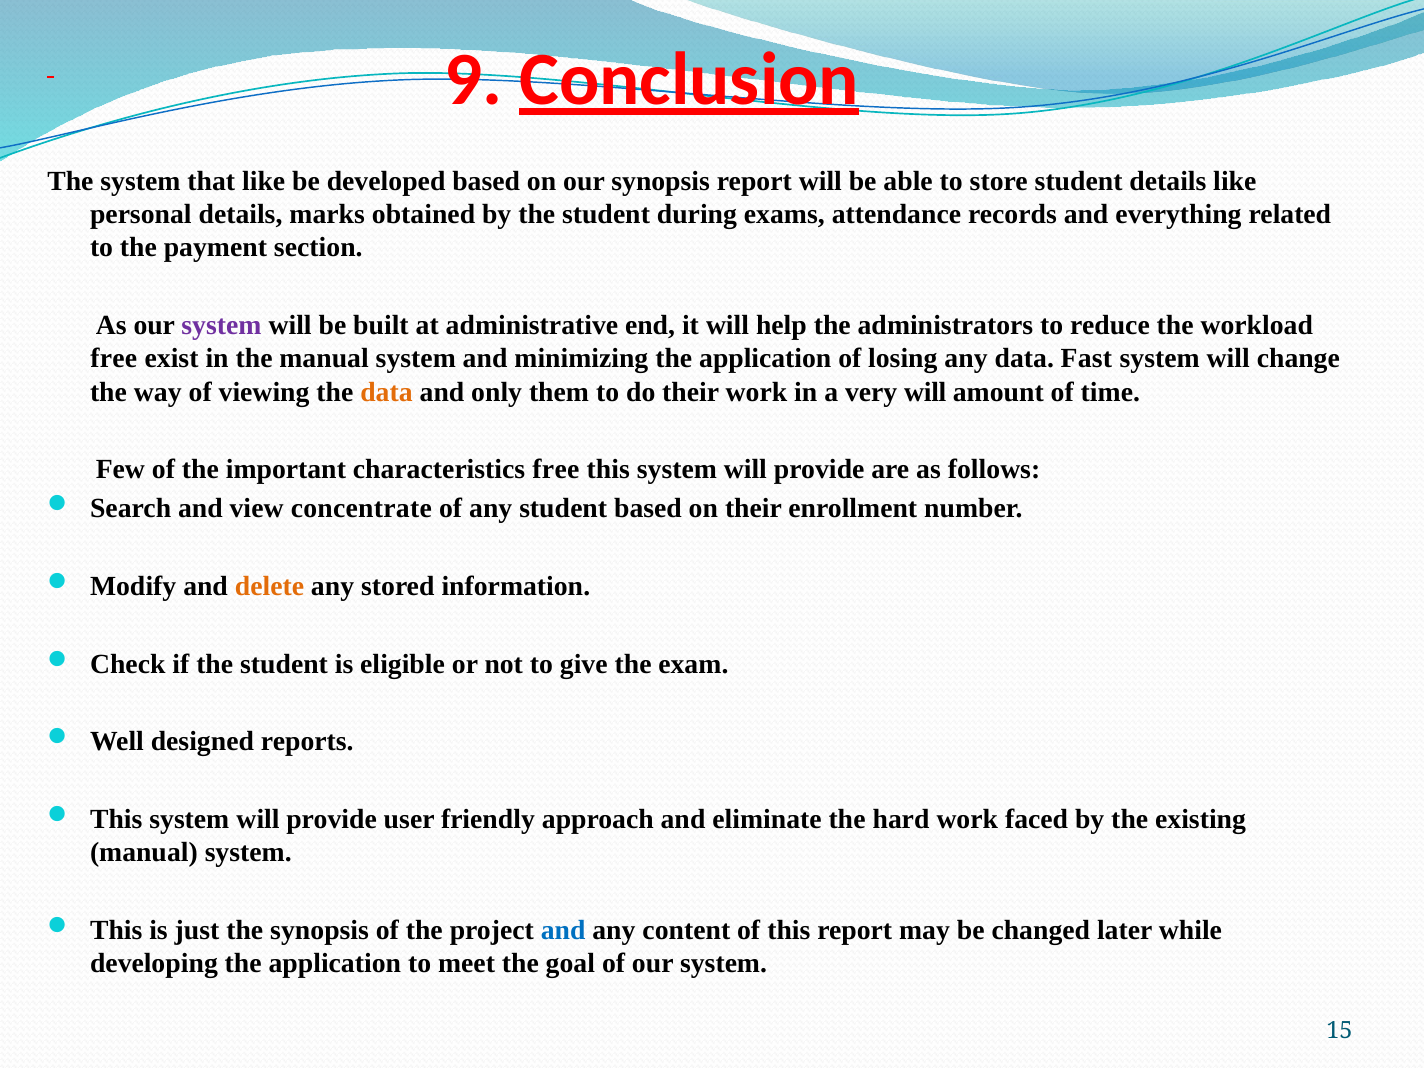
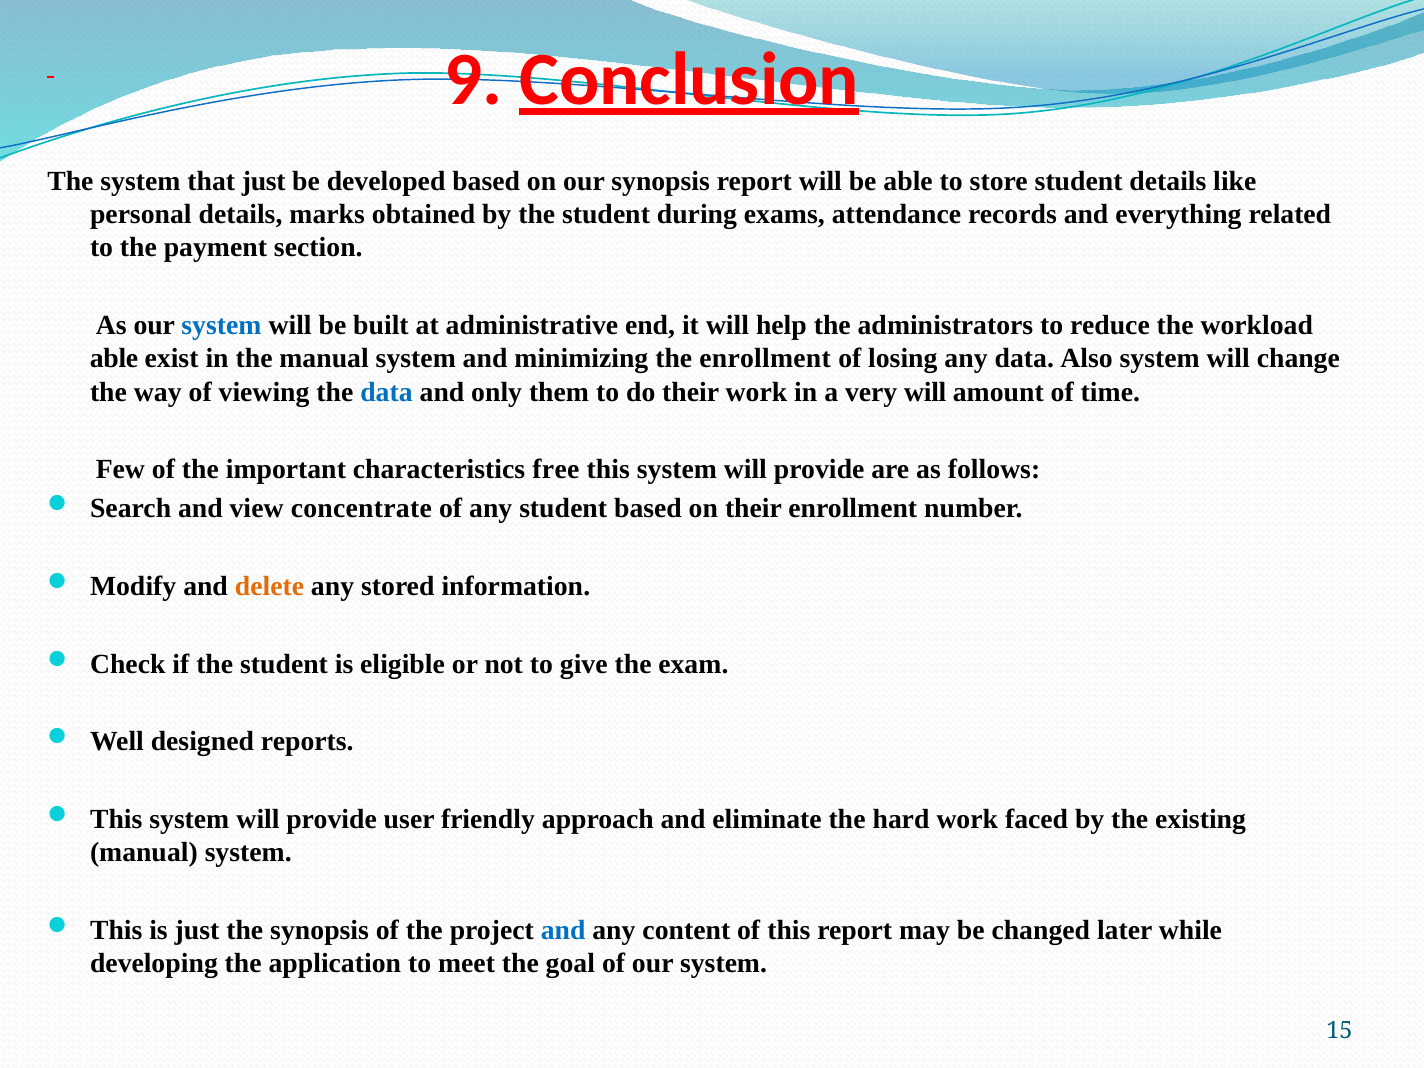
that like: like -> just (264, 181)
system colour: purple -> blue (222, 325)
free: free -> able (114, 359)
minimizing the application: application -> enrollment (765, 359)
Fast: Fast -> Also (1087, 359)
data colour: orange -> blue (386, 392)
